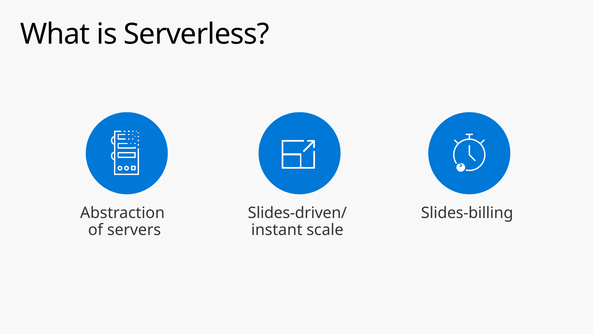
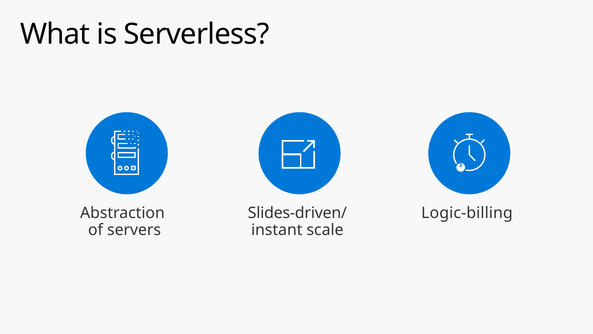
Slides-billing: Slides-billing -> Logic-billing (467, 213)
